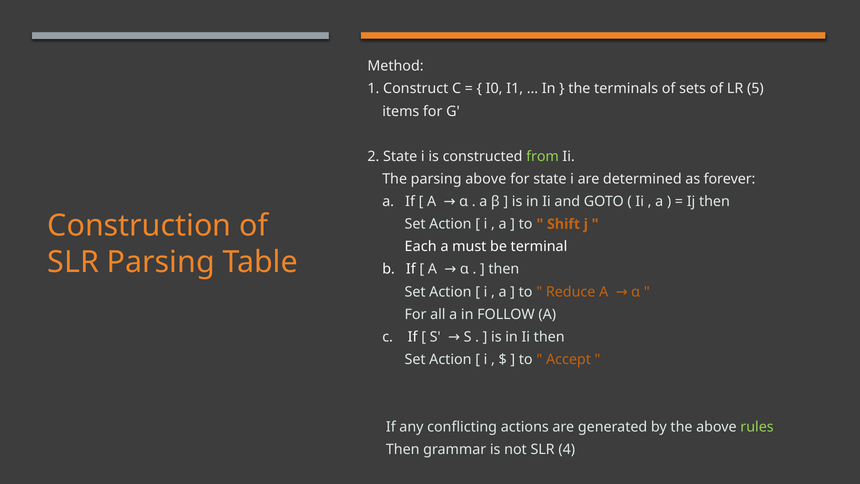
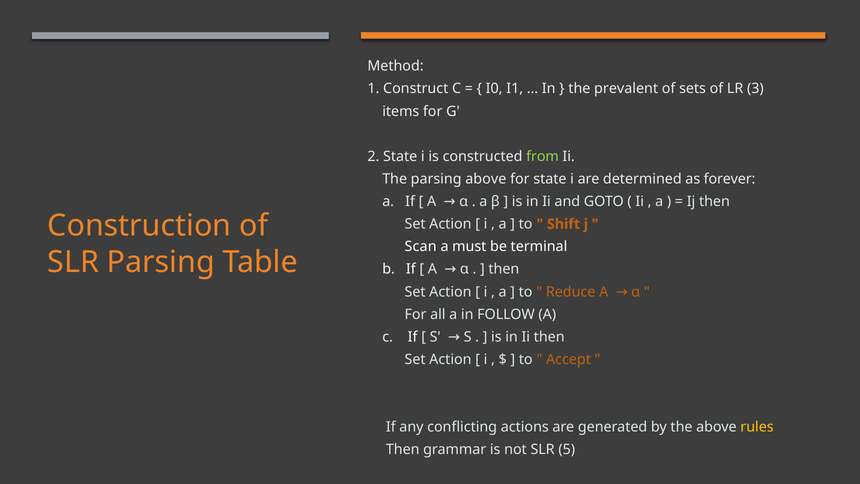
terminals: terminals -> prevalent (626, 89)
5: 5 -> 3 (755, 89)
Each: Each -> Scan (421, 247)
rules colour: light green -> yellow (757, 427)
4: 4 -> 5 (567, 449)
